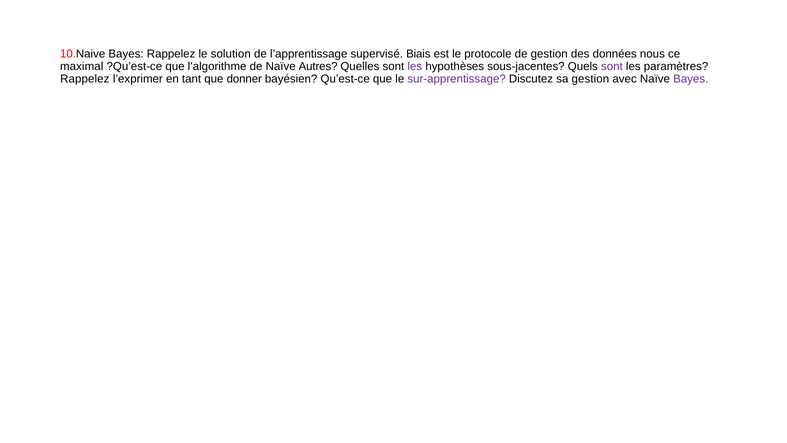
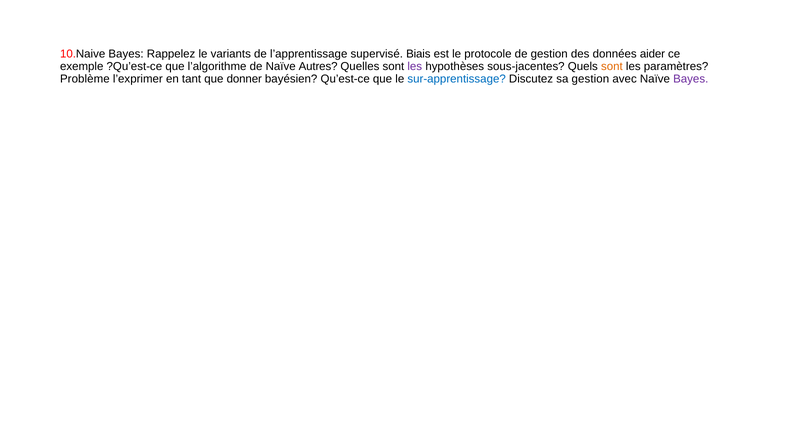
solution: solution -> variants (231, 54)
nous: nous -> aider (652, 54)
maximal: maximal -> exemple (82, 66)
sont colour: purple -> orange (612, 66)
Rappelez: Rappelez -> Problème (85, 79)
sur-apprentissage colour: purple -> blue (457, 79)
